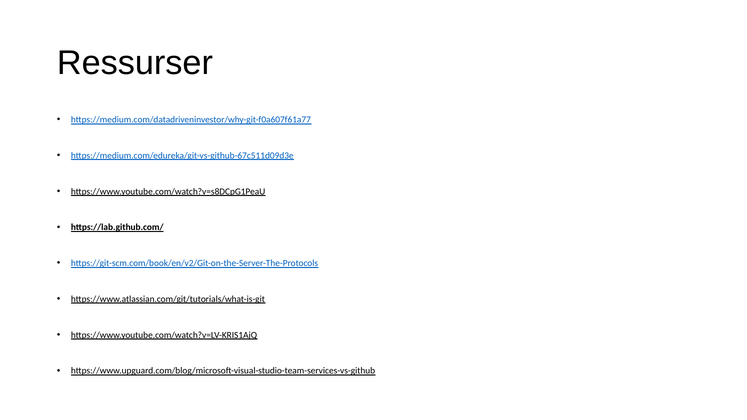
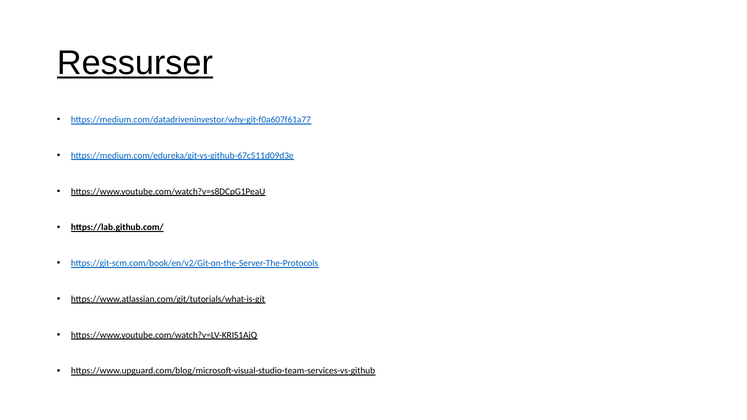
Ressurser underline: none -> present (135, 63)
